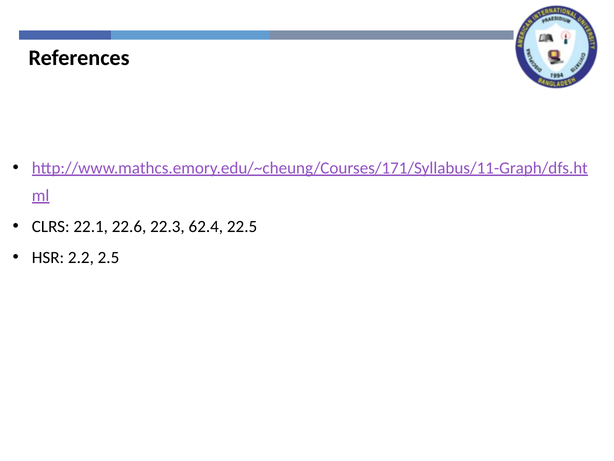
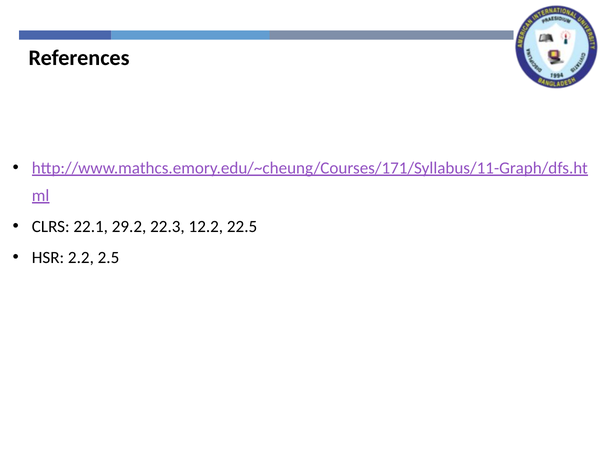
22.6: 22.6 -> 29.2 (129, 226)
62.4: 62.4 -> 12.2 (206, 226)
